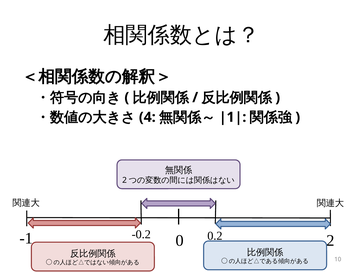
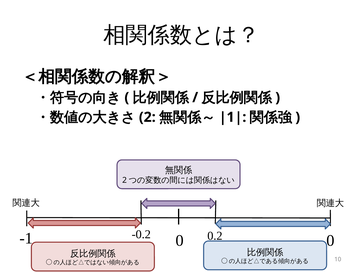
4: 4 -> 2 (147, 117)
0 2: 2 -> 0 (330, 241)
